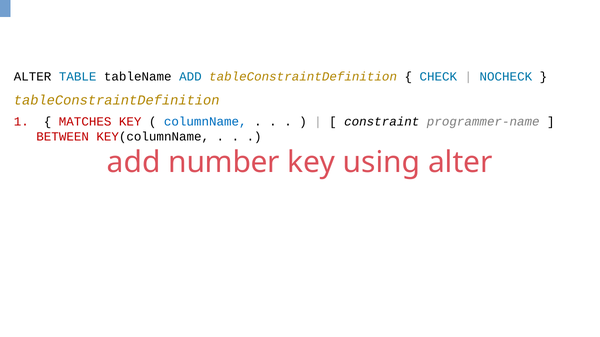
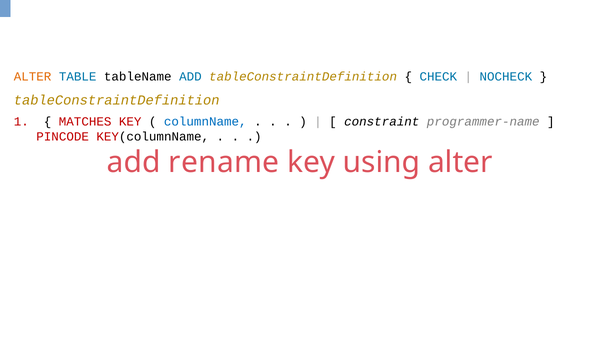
ALTER colour: black -> orange (33, 77)
BETWEEN: BETWEEN -> PINCODE (63, 137)
number: number -> rename (224, 163)
